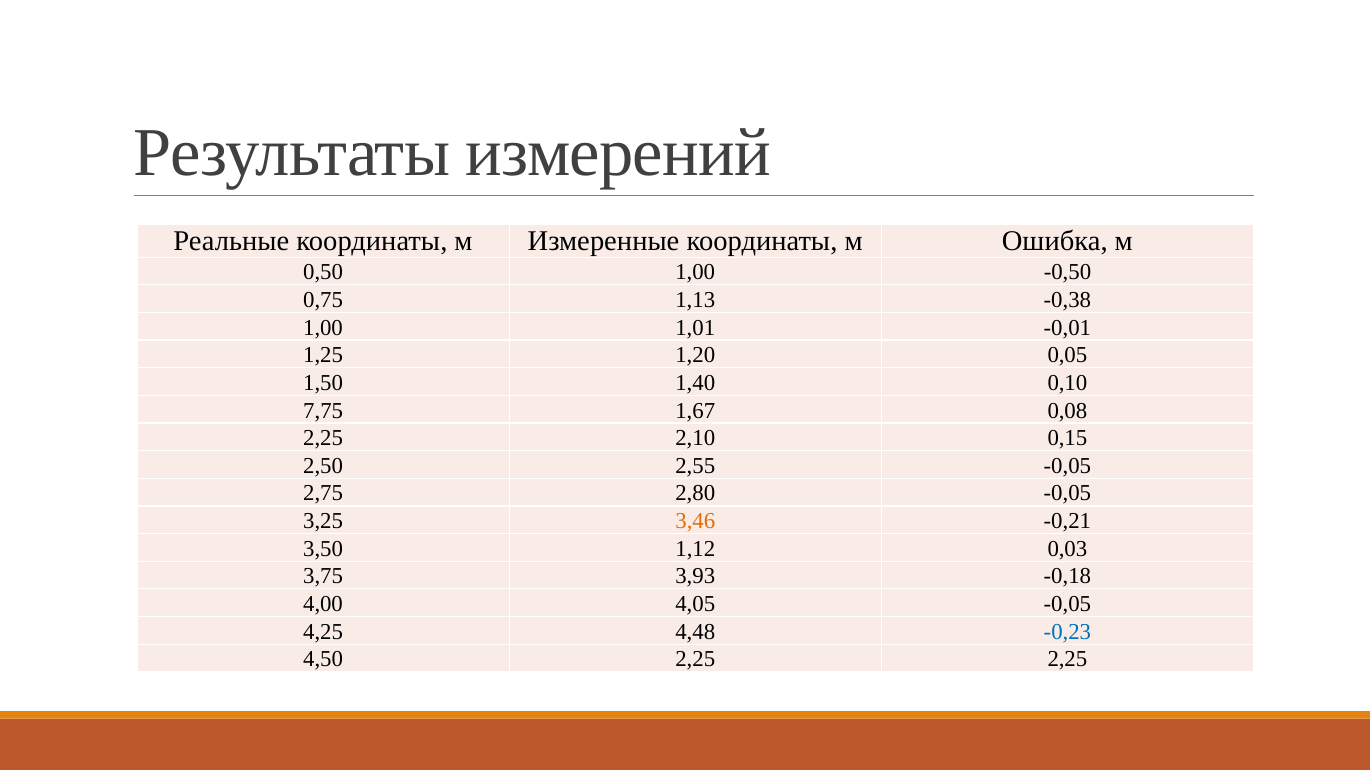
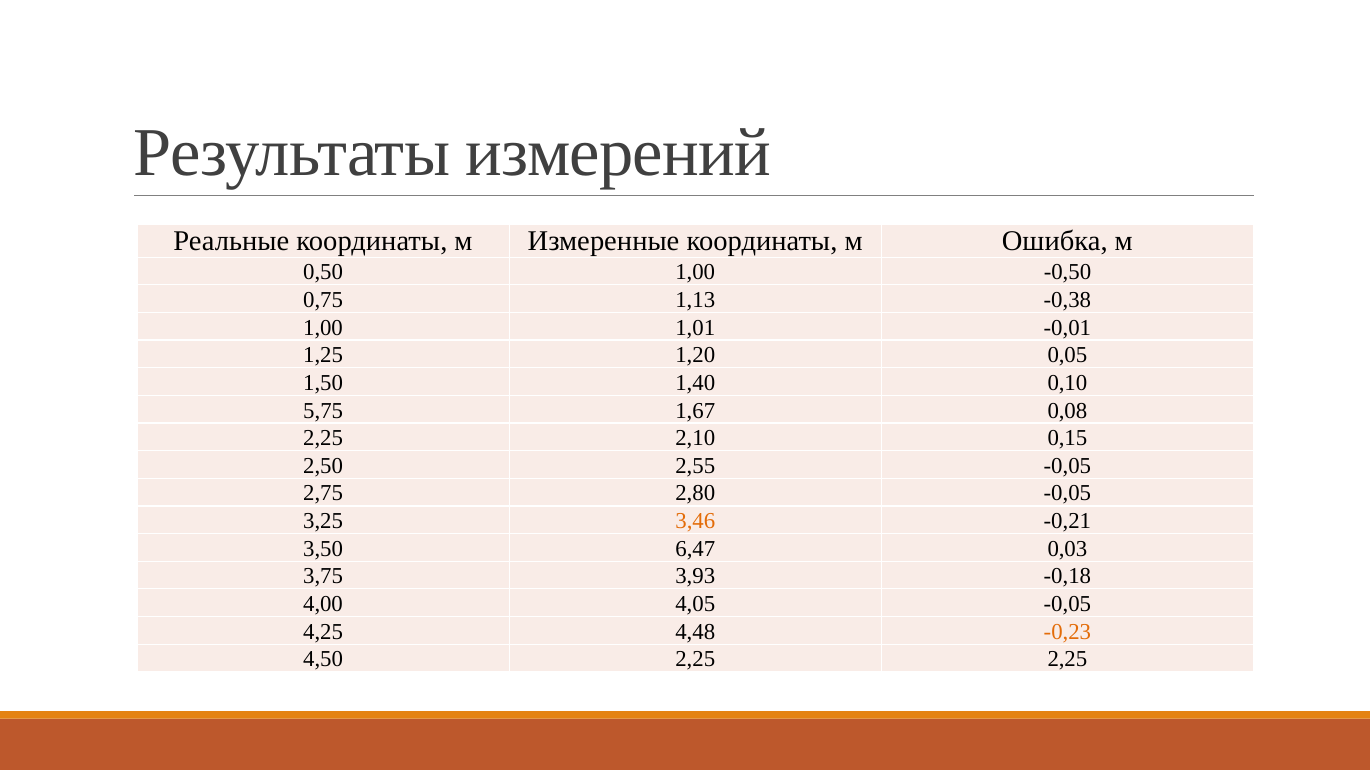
7,75: 7,75 -> 5,75 (323, 411)
1,12: 1,12 -> 6,47 (695, 549)
-0,23 colour: blue -> orange (1067, 632)
